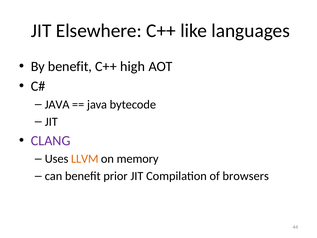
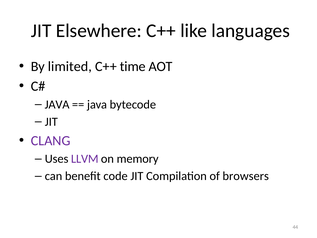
By benefit: benefit -> limited (70, 67)
high: high -> time (133, 67)
LLVM colour: orange -> purple (85, 159)
prior: prior -> code (116, 176)
